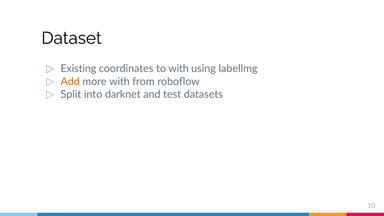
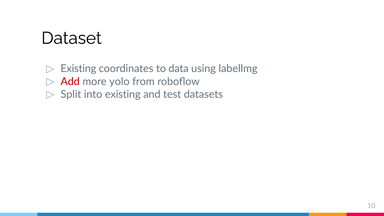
to with: with -> data (179, 69)
Add colour: orange -> red (70, 81)
more with: with -> yolo (119, 81)
into darknet: darknet -> existing (123, 94)
